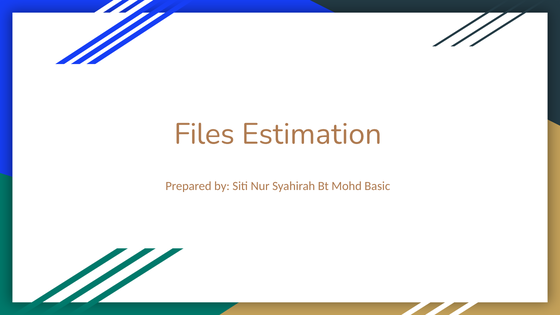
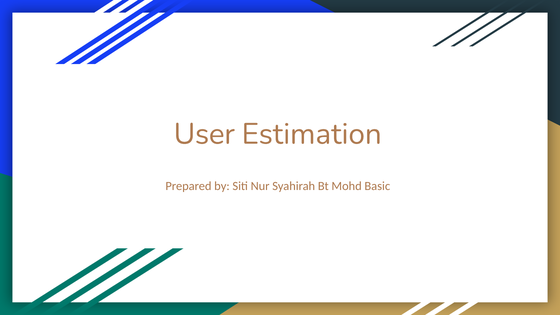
Files: Files -> User (204, 134)
